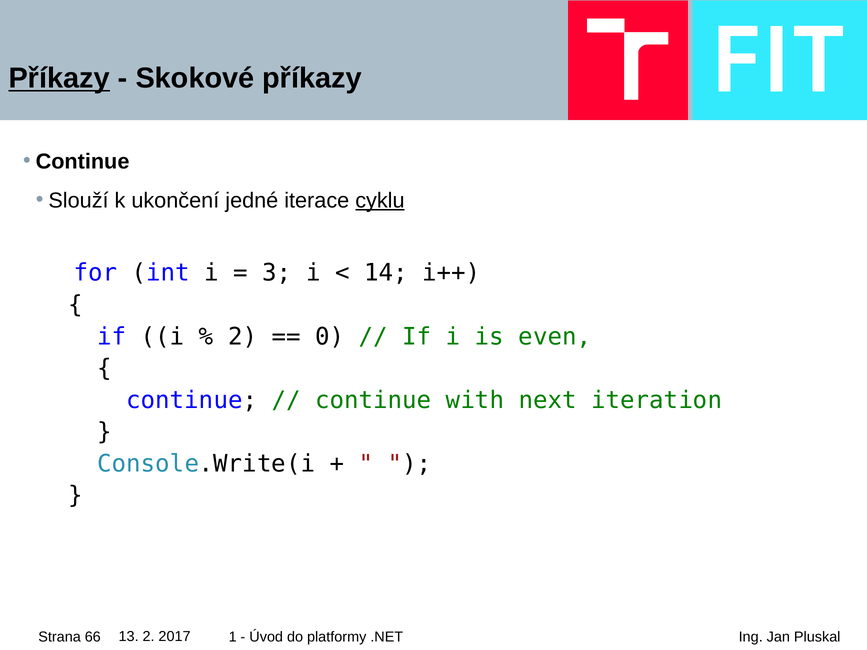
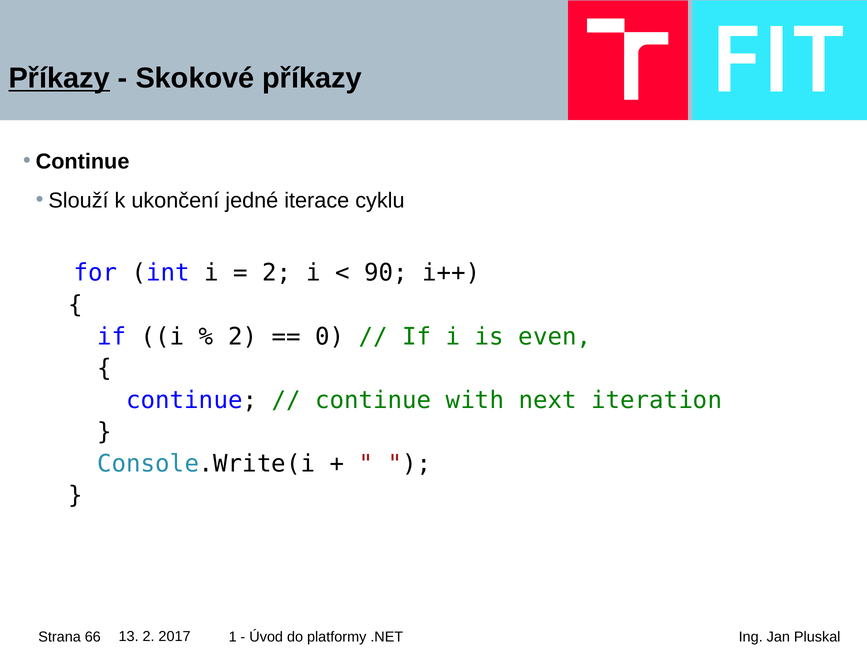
cyklu underline: present -> none (380, 201)
3: 3 -> 2 (277, 273)
14: 14 -> 90 (386, 273)
